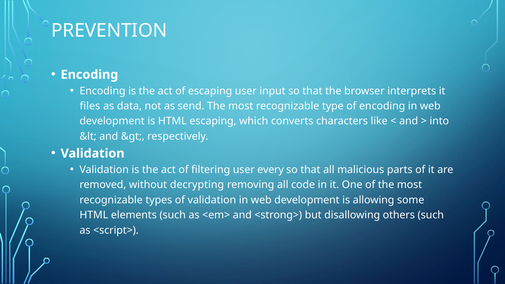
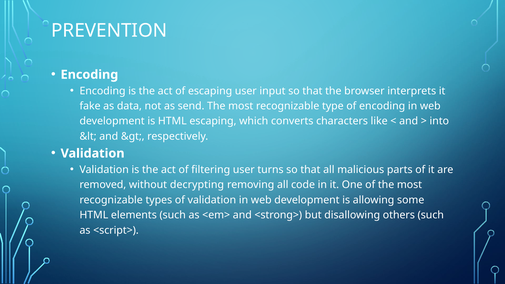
files: files -> fake (90, 106)
every: every -> turns (271, 170)
